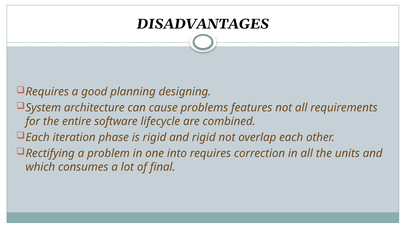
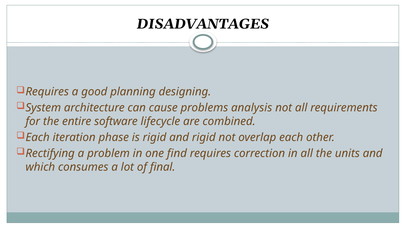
features: features -> analysis (252, 108)
into: into -> find (177, 154)
